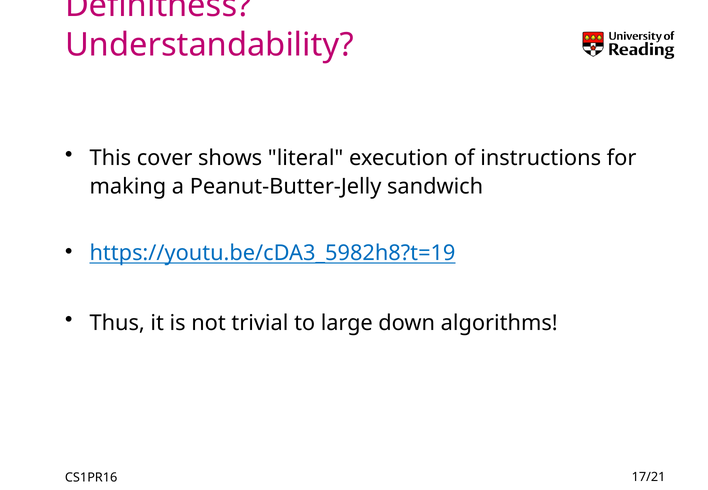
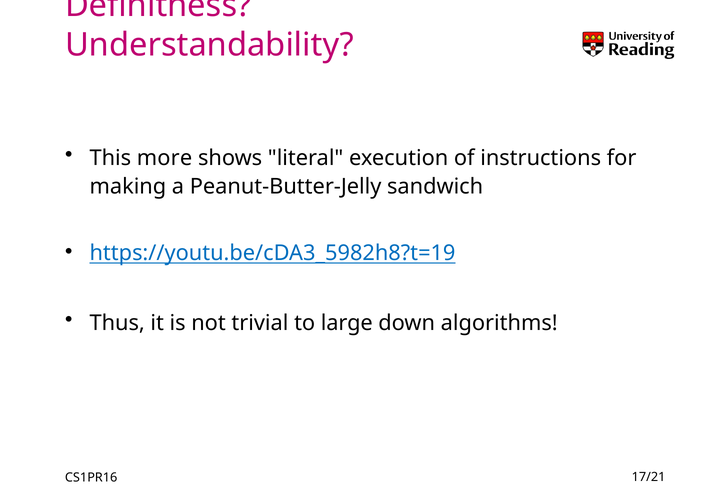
cover: cover -> more (164, 158)
